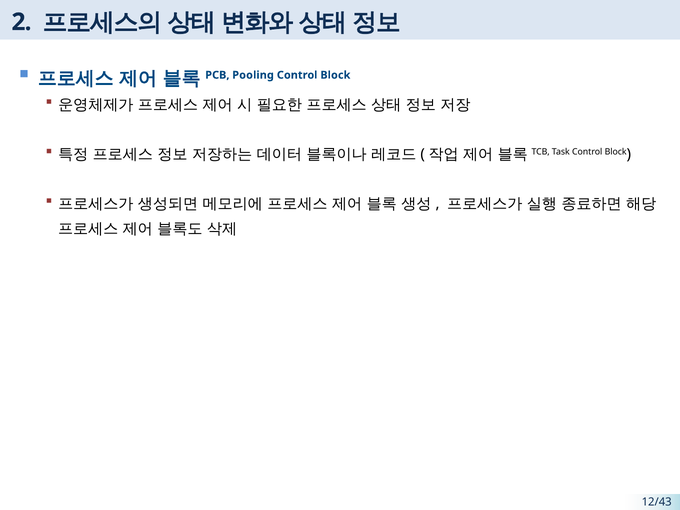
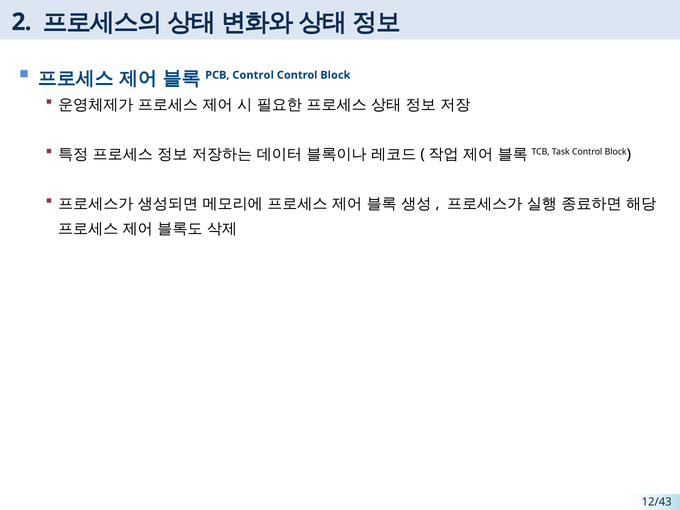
Pooling: Pooling -> Control (253, 75)
